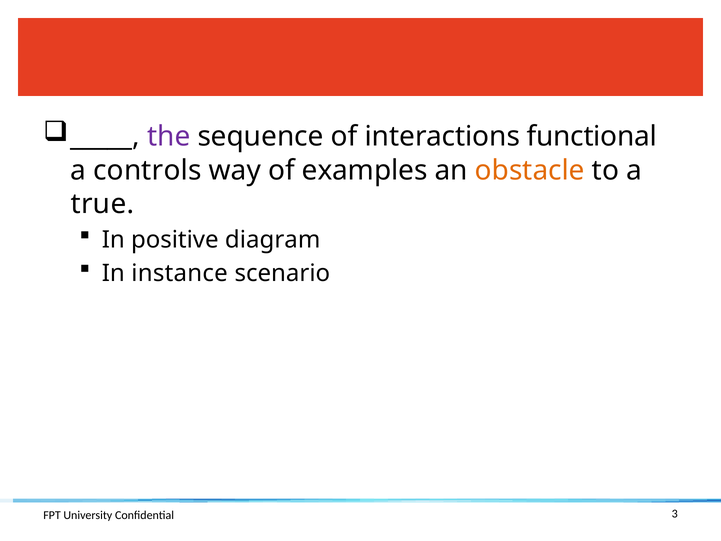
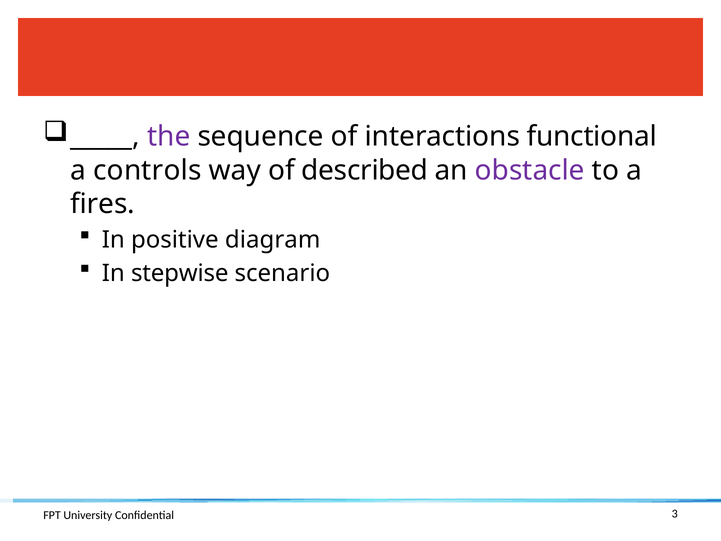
examples: examples -> described (365, 170)
obstacle colour: orange -> purple (530, 170)
true: true -> fires (103, 204)
instance: instance -> stepwise (180, 273)
